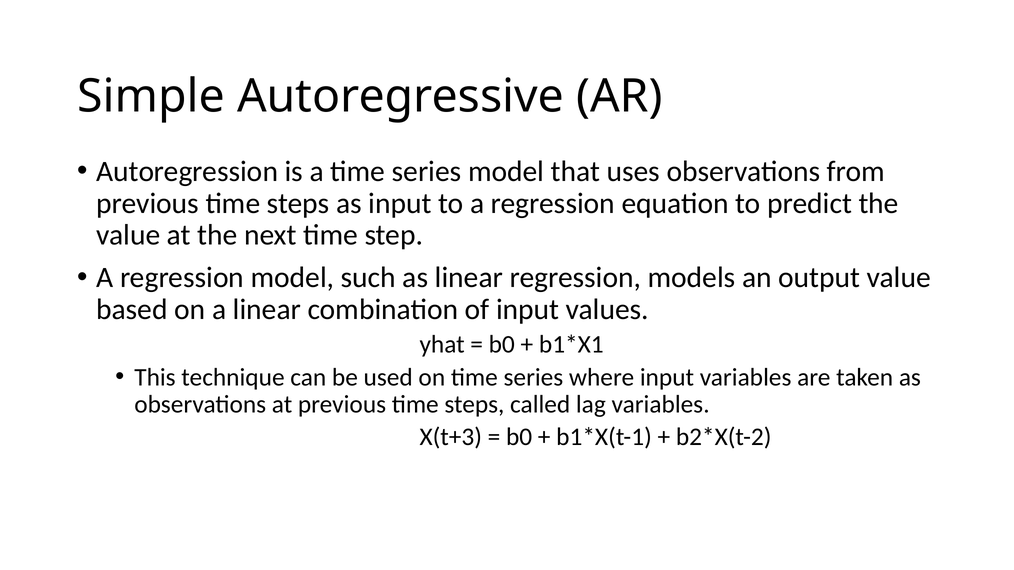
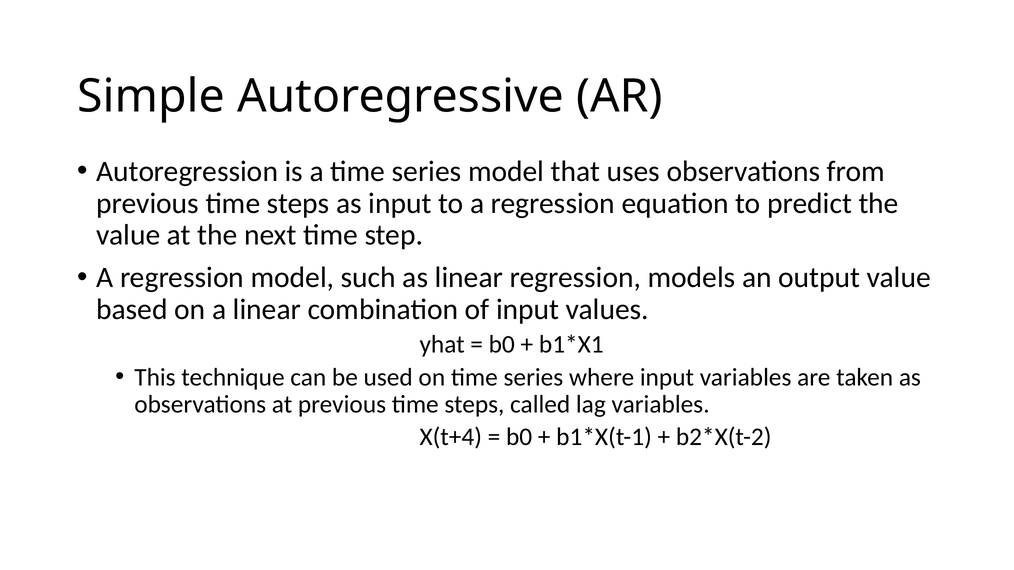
X(t+3: X(t+3 -> X(t+4 (451, 437)
